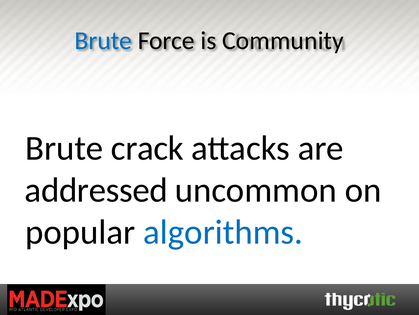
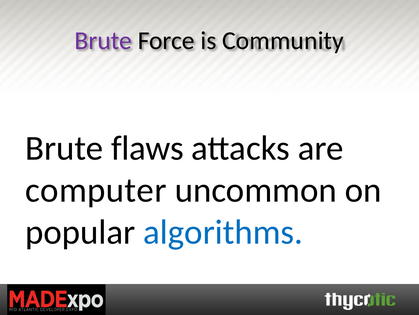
Brute colour: blue -> purple (103, 41)
crack: crack -> flaws (147, 148)
addressed: addressed -> computer (96, 190)
